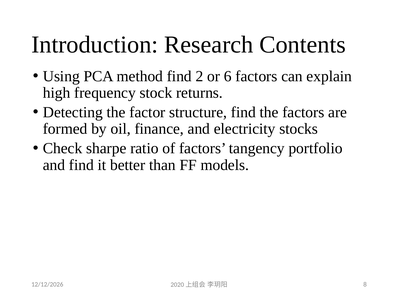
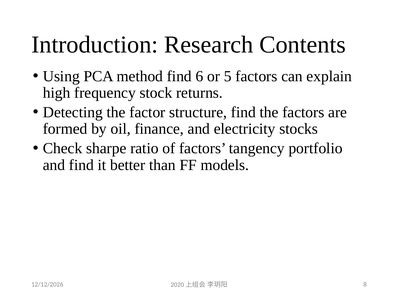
2: 2 -> 6 (199, 76)
6: 6 -> 5 (228, 76)
